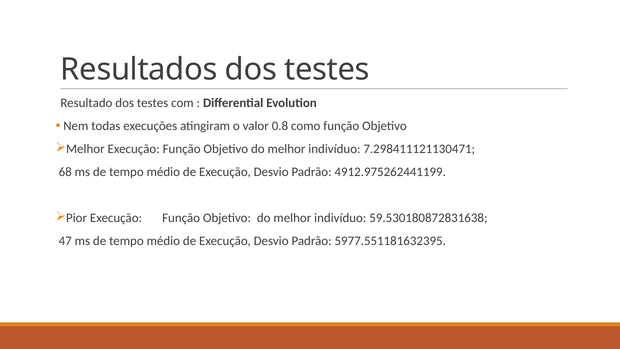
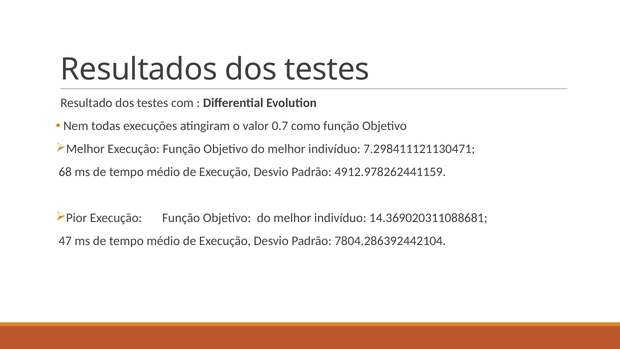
0.8: 0.8 -> 0.7 (280, 126)
4912.975262441199: 4912.975262441199 -> 4912.978262441159 (390, 172)
59.530180872831638: 59.530180872831638 -> 14.369020311088681 (428, 218)
5977.551181632395: 5977.551181632395 -> 7804.286392442104 (390, 241)
